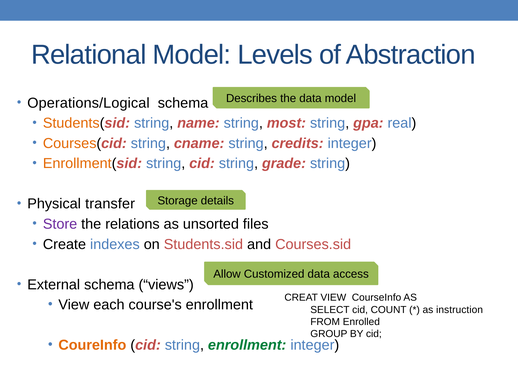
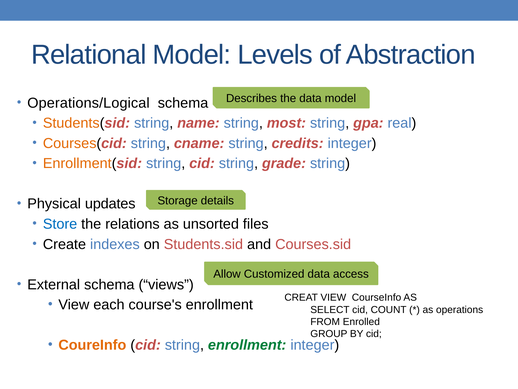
transfer: transfer -> updates (110, 204)
Store colour: purple -> blue (60, 224)
instruction: instruction -> operations (460, 309)
